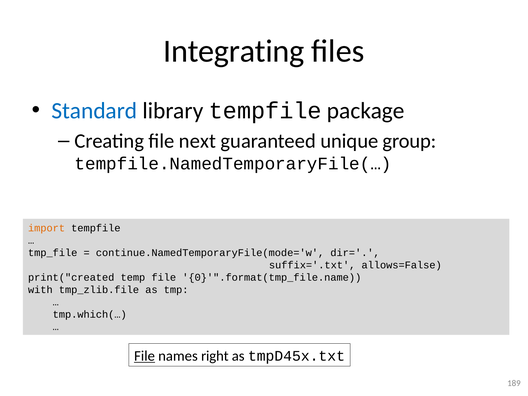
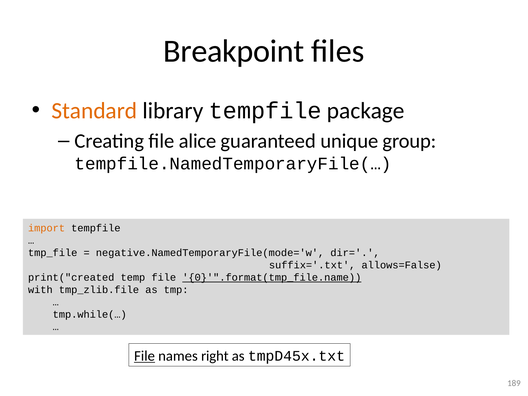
Integrating: Integrating -> Breakpoint (234, 51)
Standard colour: blue -> orange (94, 111)
next: next -> alice (198, 141)
continue.NamedTemporaryFile(mode='w: continue.NamedTemporaryFile(mode='w -> negative.NamedTemporaryFile(mode='w (210, 253)
0}'".format(tmp_file.name underline: none -> present (272, 278)
tmp.which(…: tmp.which(… -> tmp.while(… (90, 315)
